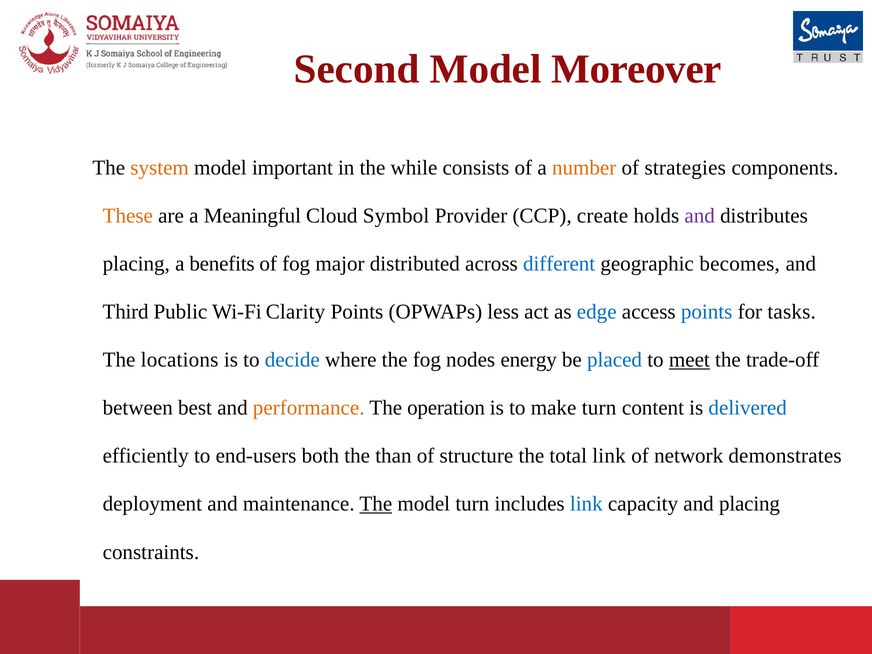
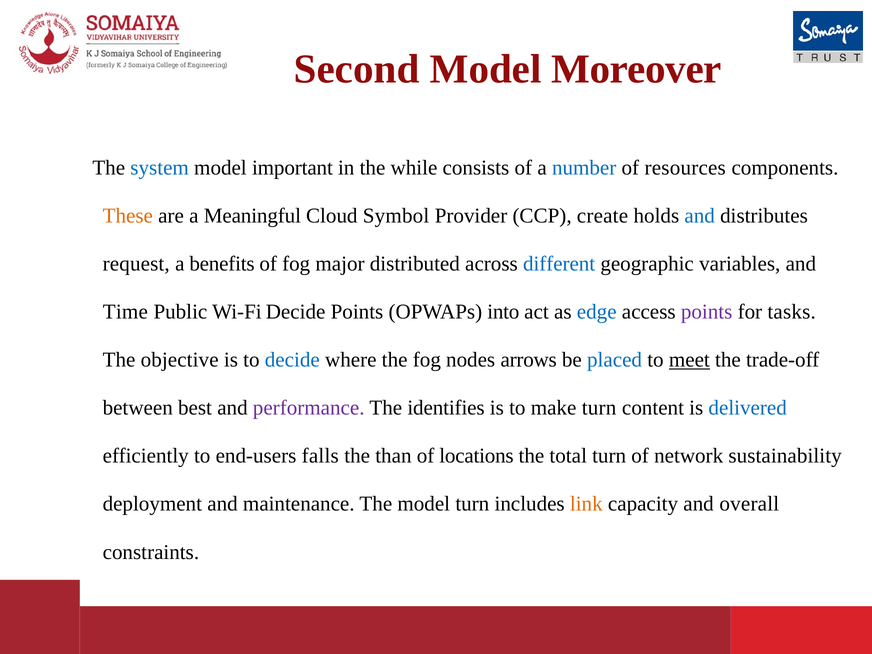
system colour: orange -> blue (160, 168)
number colour: orange -> blue (584, 168)
strategies: strategies -> resources (685, 168)
and colour: purple -> blue (700, 216)
placing: placing -> request (136, 264)
becomes: becomes -> variables (740, 264)
Third: Third -> Time (125, 312)
Wi-Fi Clarity: Clarity -> Decide (296, 312)
less: less -> into (503, 312)
points colour: blue -> purple (707, 312)
locations: locations -> objective (180, 360)
energy: energy -> arrows (529, 360)
performance colour: orange -> purple (309, 408)
operation: operation -> identifies (446, 408)
both: both -> falls (320, 456)
structure: structure -> locations (477, 456)
total link: link -> turn (609, 456)
demonstrates: demonstrates -> sustainability (785, 456)
The underline: present -> none (376, 504)
link colour: blue -> orange (586, 504)
and placing: placing -> overall (749, 504)
